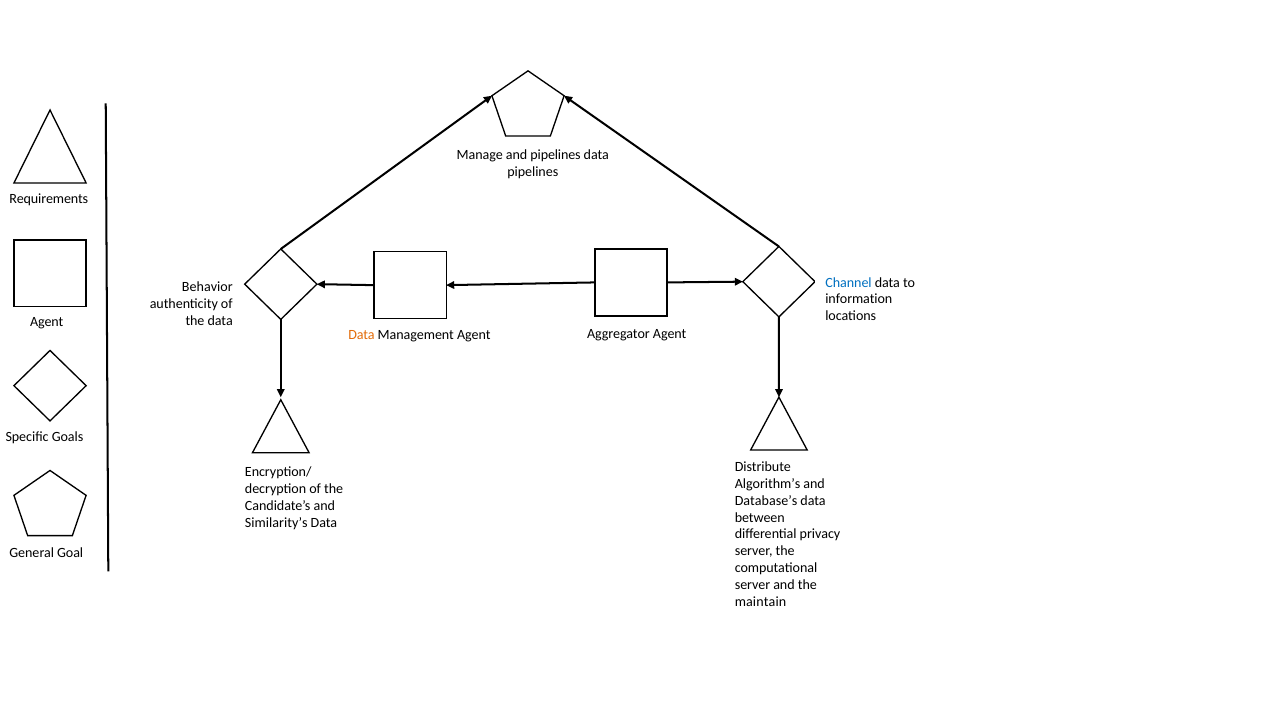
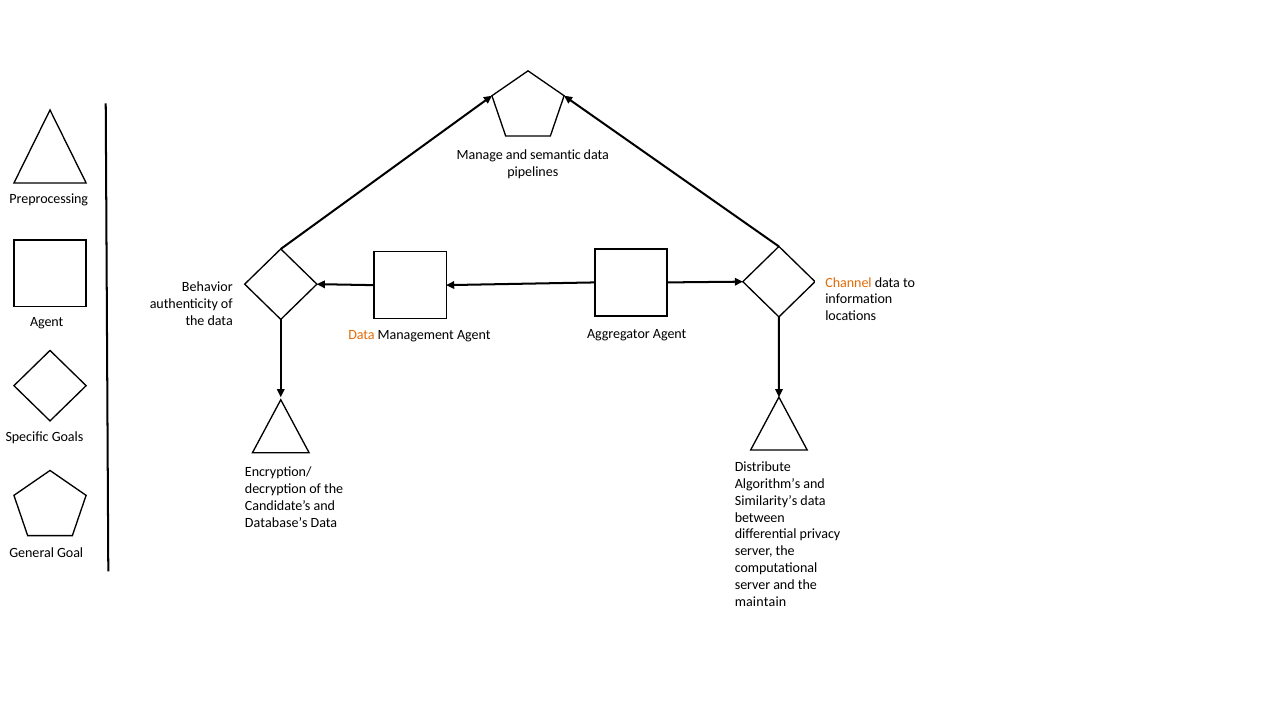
and pipelines: pipelines -> semantic (556, 155)
Requirements: Requirements -> Preprocessing (49, 199)
Channel colour: blue -> orange (849, 283)
Database’s: Database’s -> Similarity’s (766, 501)
Similarity’s: Similarity’s -> Database’s (276, 523)
